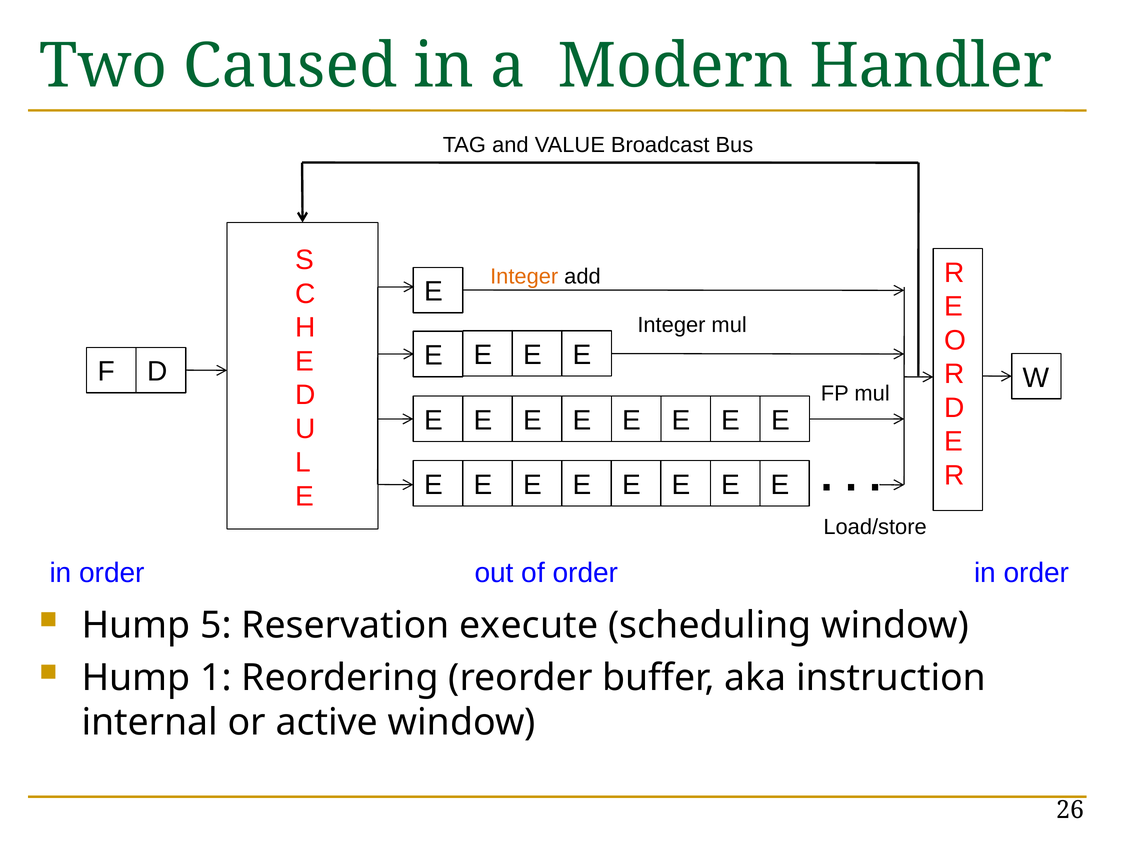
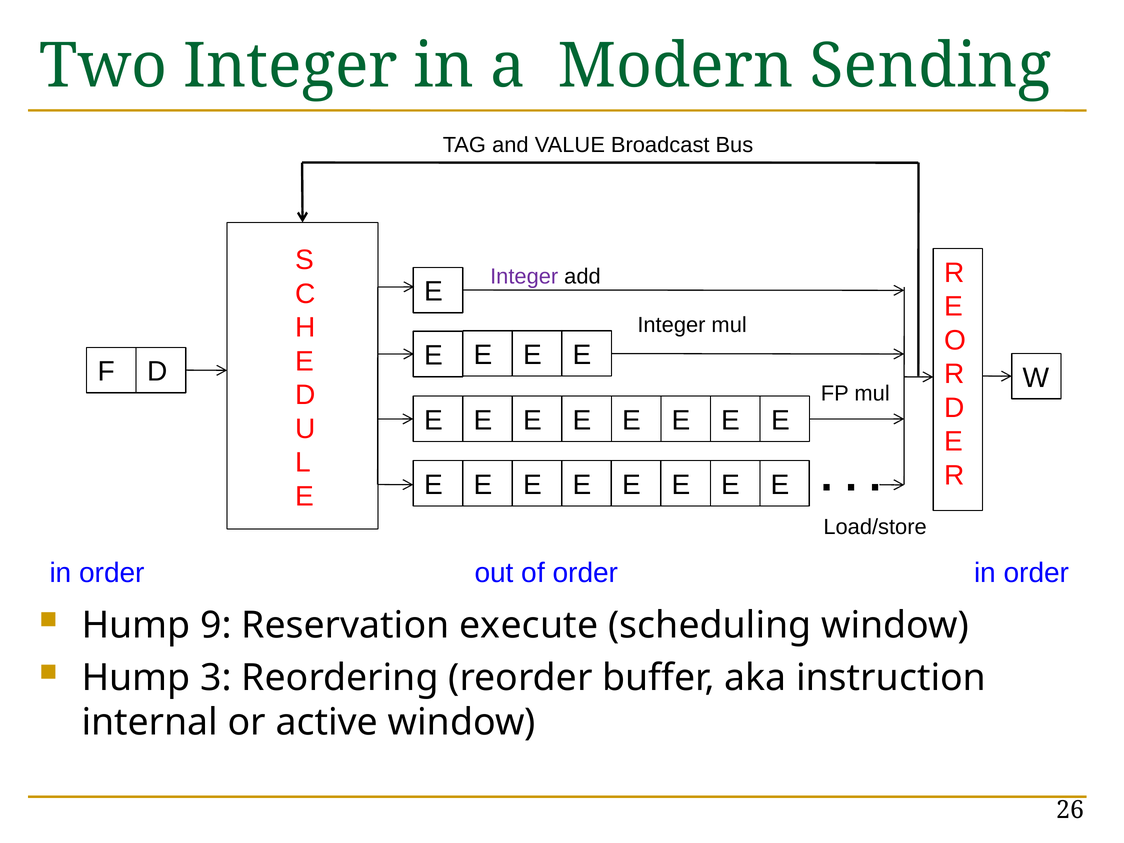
Two Caused: Caused -> Integer (291, 66)
Handler: Handler -> Sending (931, 66)
Integer colour: orange -> purple (524, 277)
5: 5 -> 9 (216, 625)
1: 1 -> 3 (216, 678)
